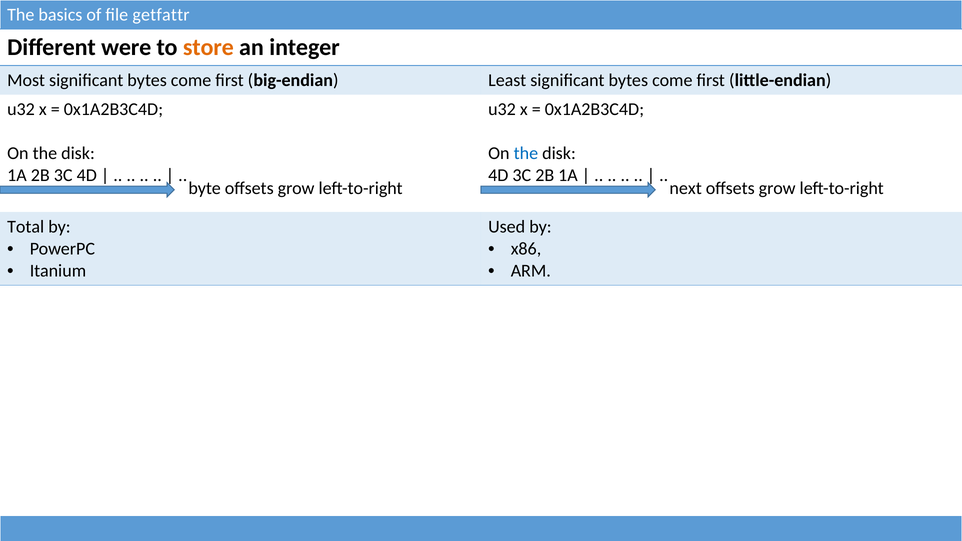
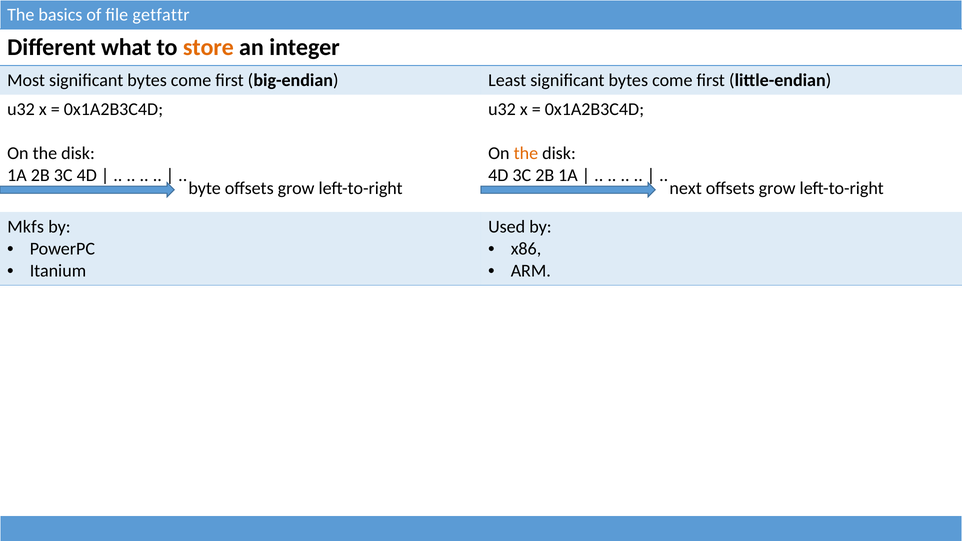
were: were -> what (126, 47)
the colour: blue -> orange (526, 154)
Total: Total -> Mkfs (26, 227)
